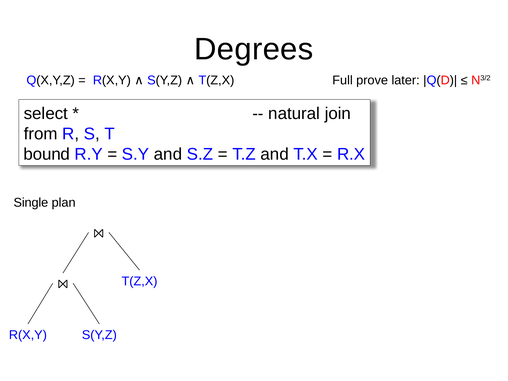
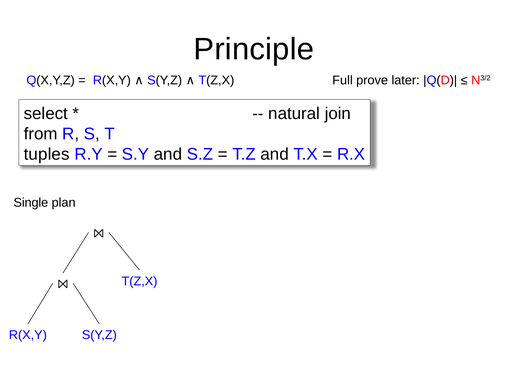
Degrees: Degrees -> Principle (254, 49)
bound: bound -> tuples (47, 154)
